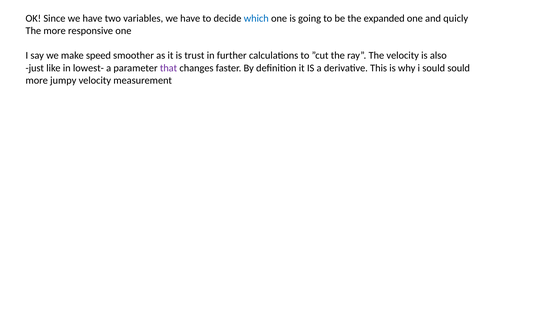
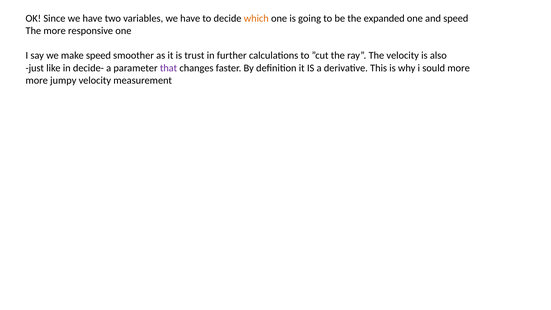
which colour: blue -> orange (256, 18)
and quicly: quicly -> speed (456, 18)
lowest-: lowest- -> decide- (88, 68)
sould sould: sould -> more (459, 68)
